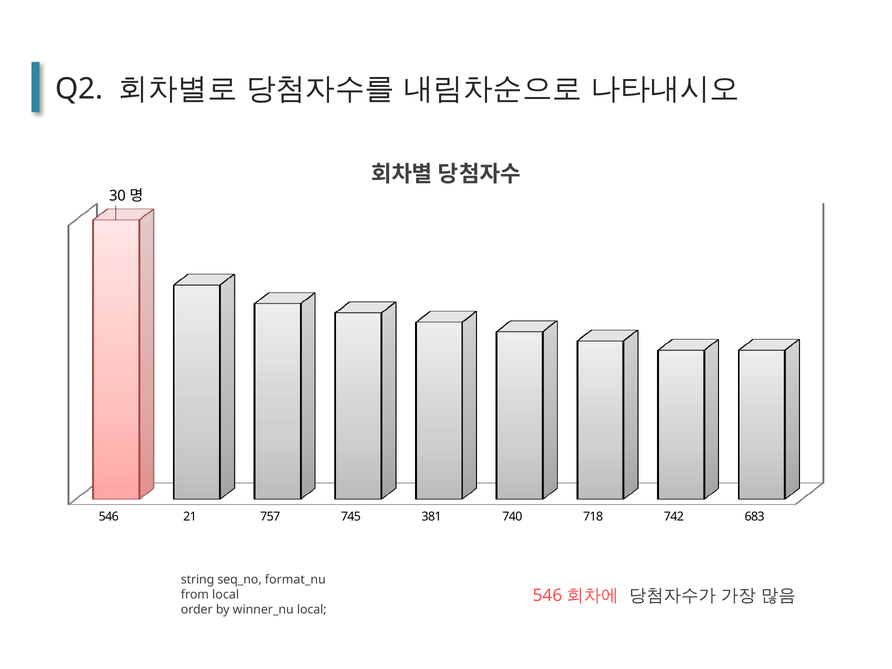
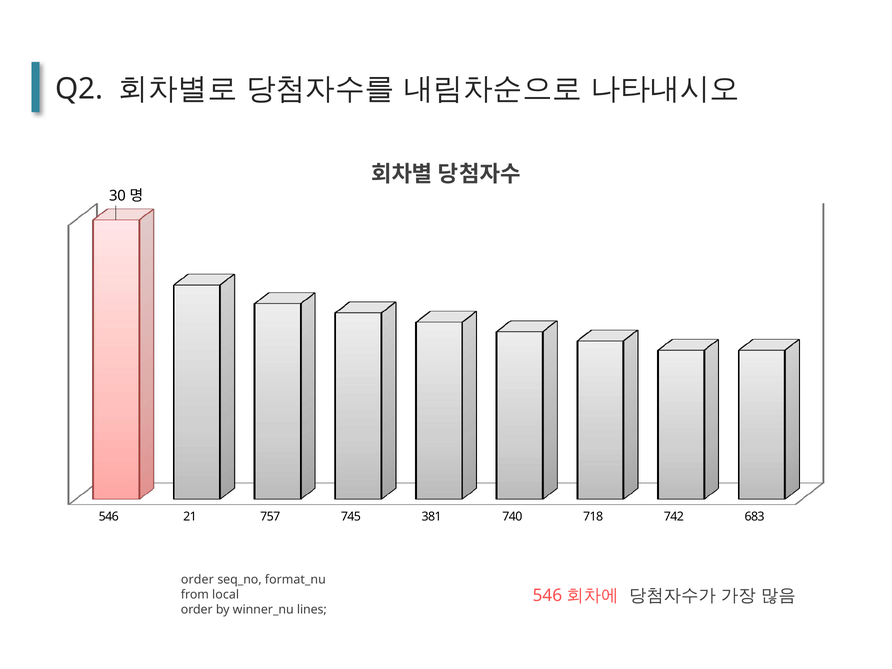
string: string -> order (197, 580)
winner_nu local: local -> lines (312, 610)
